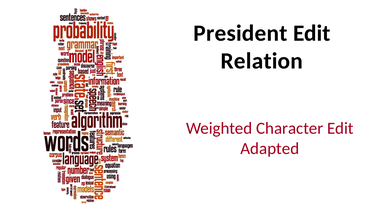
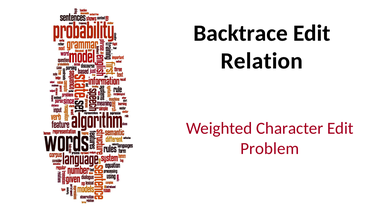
President: President -> Backtrace (241, 33)
Adapted: Adapted -> Problem (270, 149)
